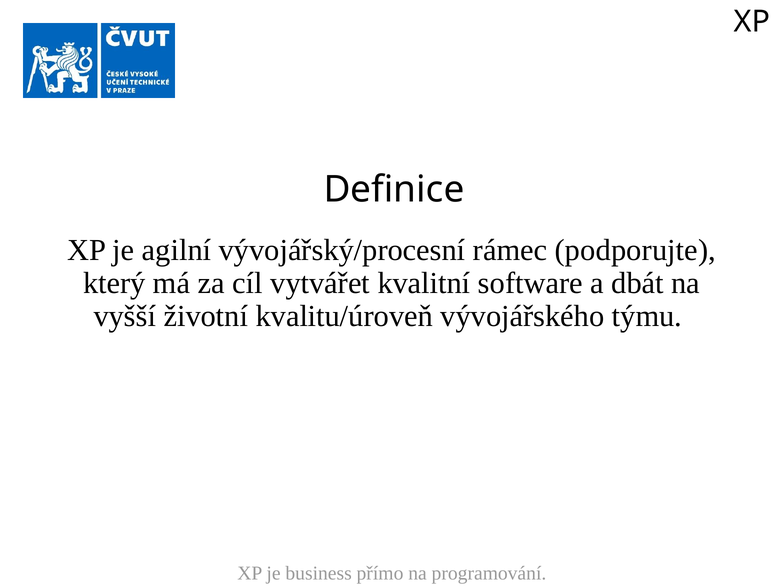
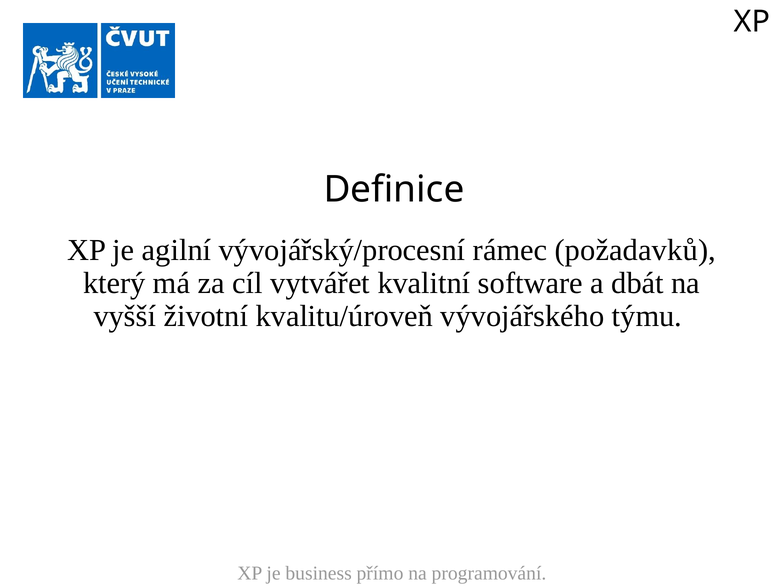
podporujte: podporujte -> požadavků (635, 250)
